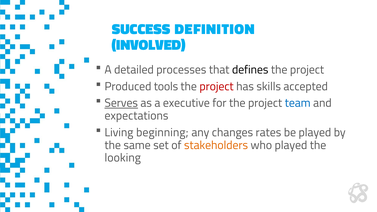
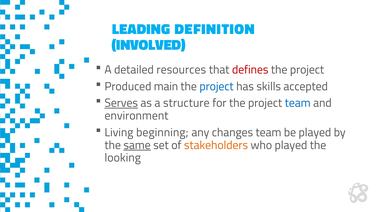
SUCCESS: SUCCESS -> LEADING (141, 29)
processes: processes -> resources (181, 70)
defines colour: black -> red (250, 70)
tools: tools -> main (166, 86)
project colour: red -> blue (217, 86)
executive: executive -> structure (186, 103)
expectations: expectations -> environment (136, 116)
changes rates: rates -> team (268, 132)
same underline: none -> present (137, 145)
